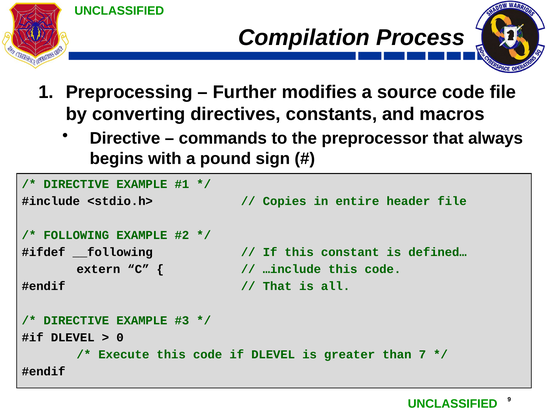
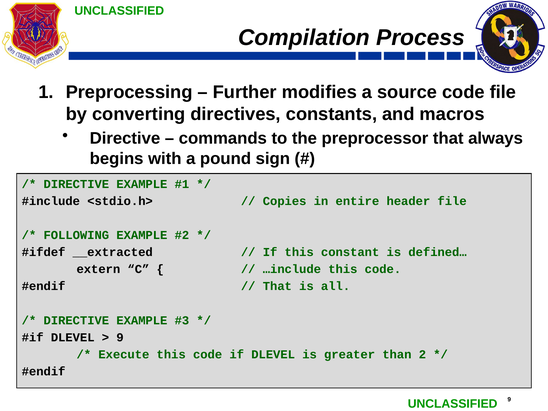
__following: __following -> __extracted (113, 252)
0: 0 -> 9 (120, 337)
7: 7 -> 2 (422, 354)
